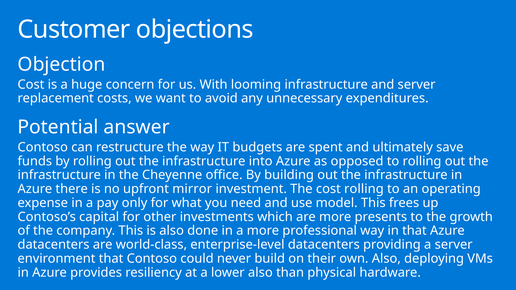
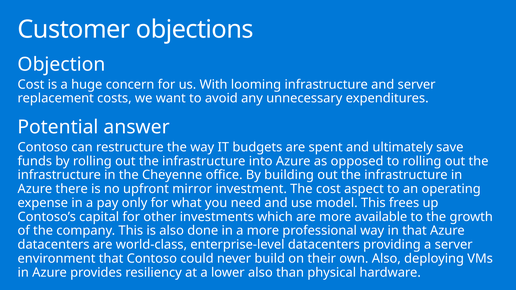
cost rolling: rolling -> aspect (364, 189)
presents: presents -> available (381, 217)
